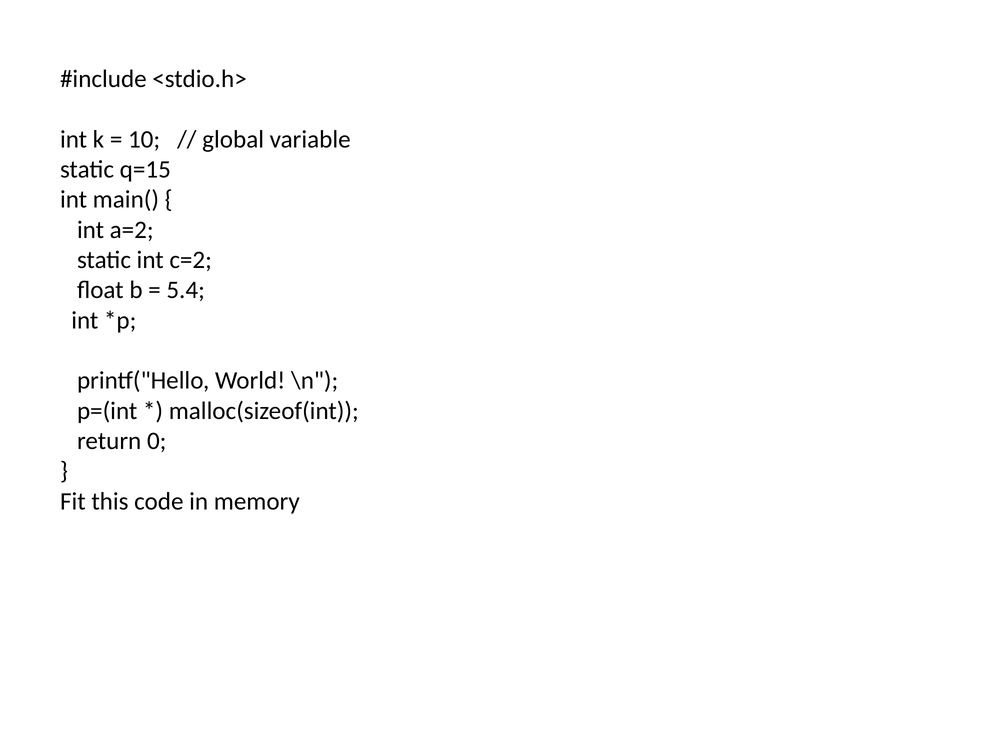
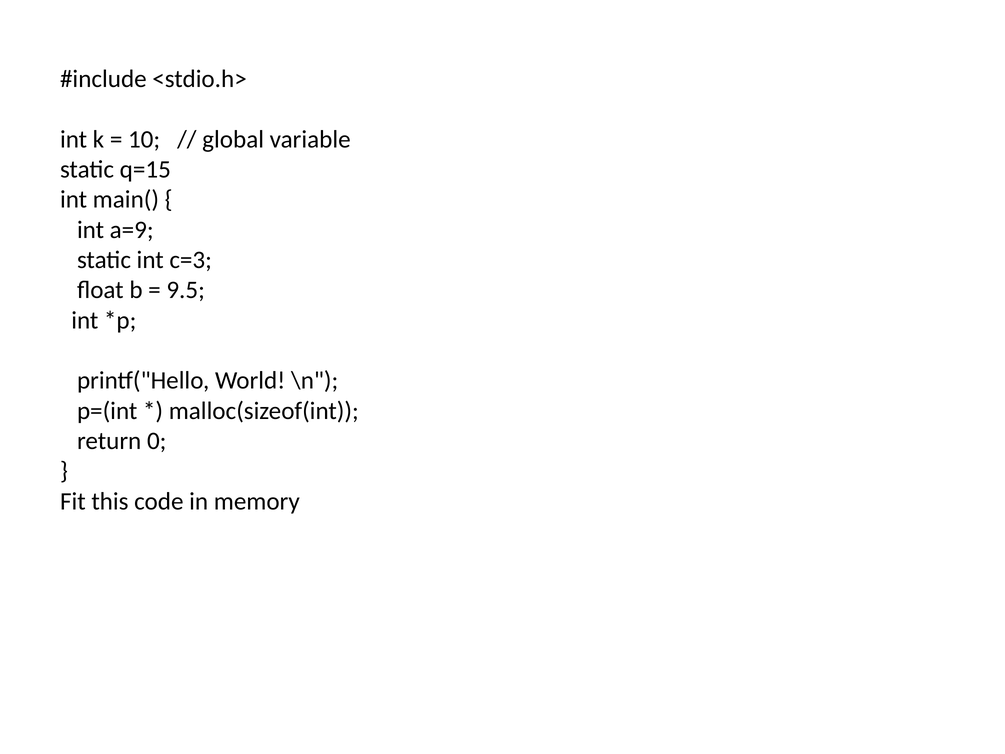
a=2: a=2 -> a=9 (132, 230)
c=2: c=2 -> c=3 (191, 260)
5.4: 5.4 -> 9.5 (186, 290)
